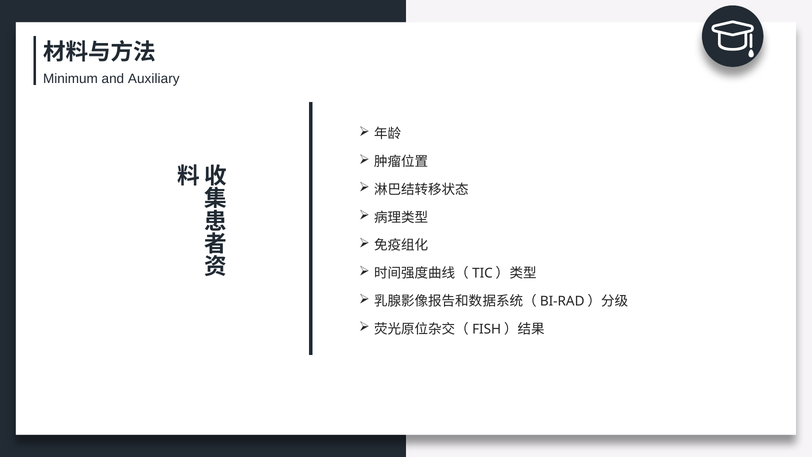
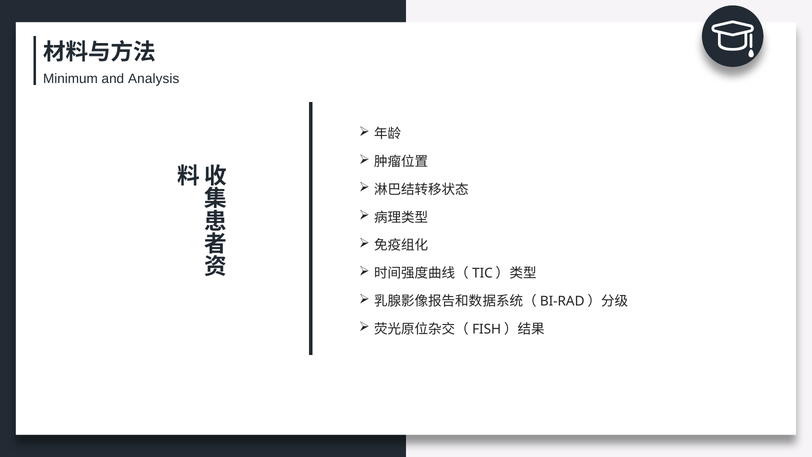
Auxiliary: Auxiliary -> Analysis (154, 79)
